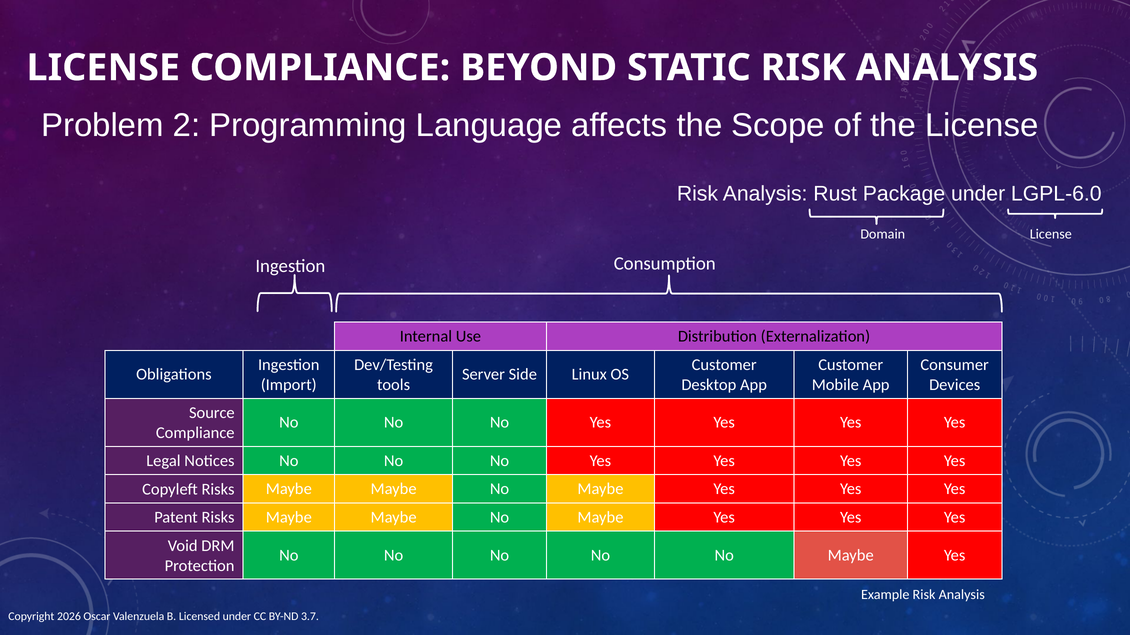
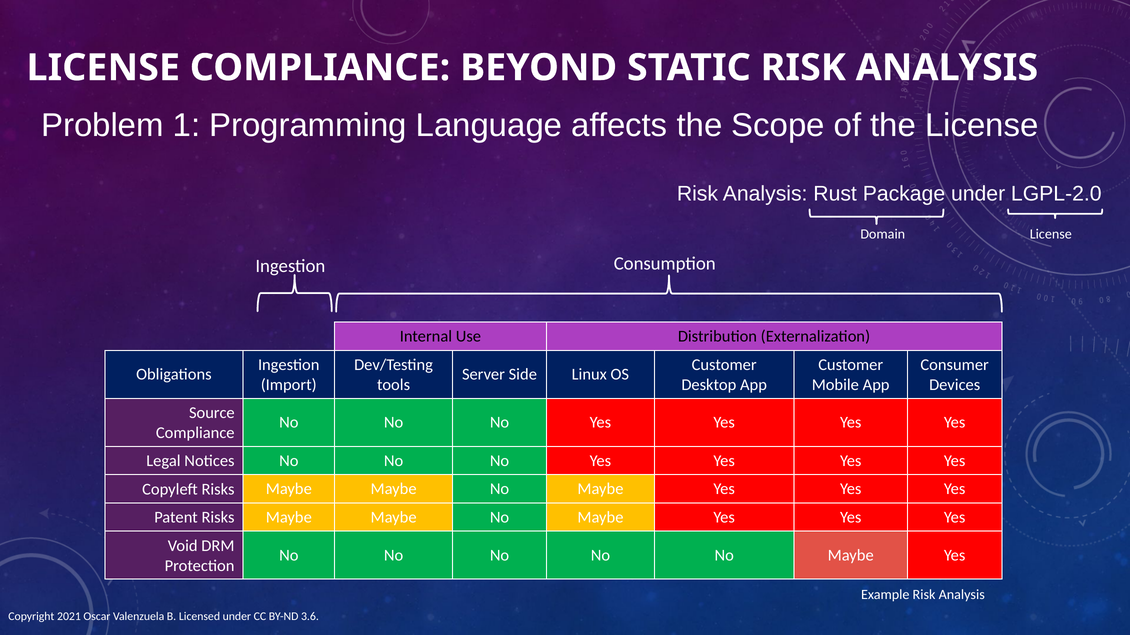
2: 2 -> 1 (186, 125)
LGPL-6.0: LGPL-6.0 -> LGPL-2.0 (1056, 194)
2026: 2026 -> 2021 (69, 617)
3.7: 3.7 -> 3.6 (310, 617)
